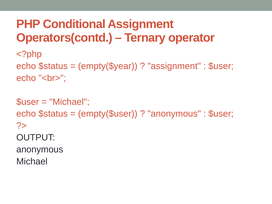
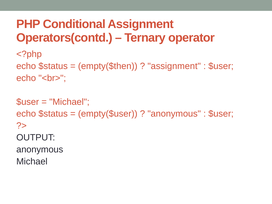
empty($year: empty($year -> empty($then (108, 66)
